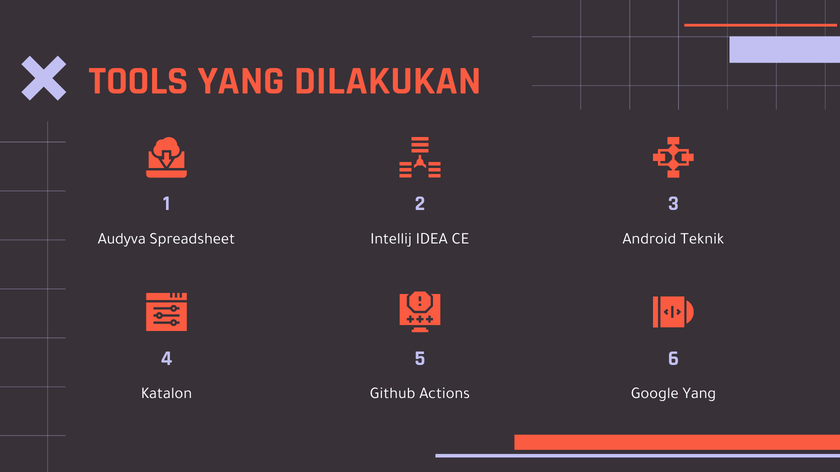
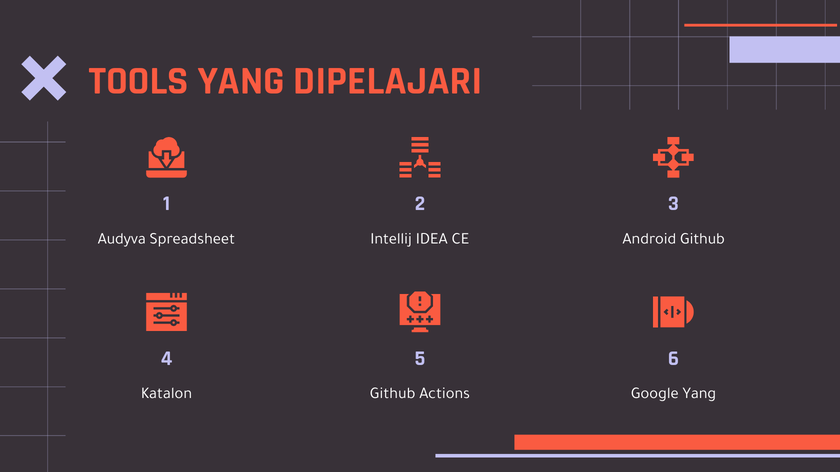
DILAKUKAN: DILAKUKAN -> DIPELAJARI (388, 81)
Android Teknik: Teknik -> Github (702, 238)
